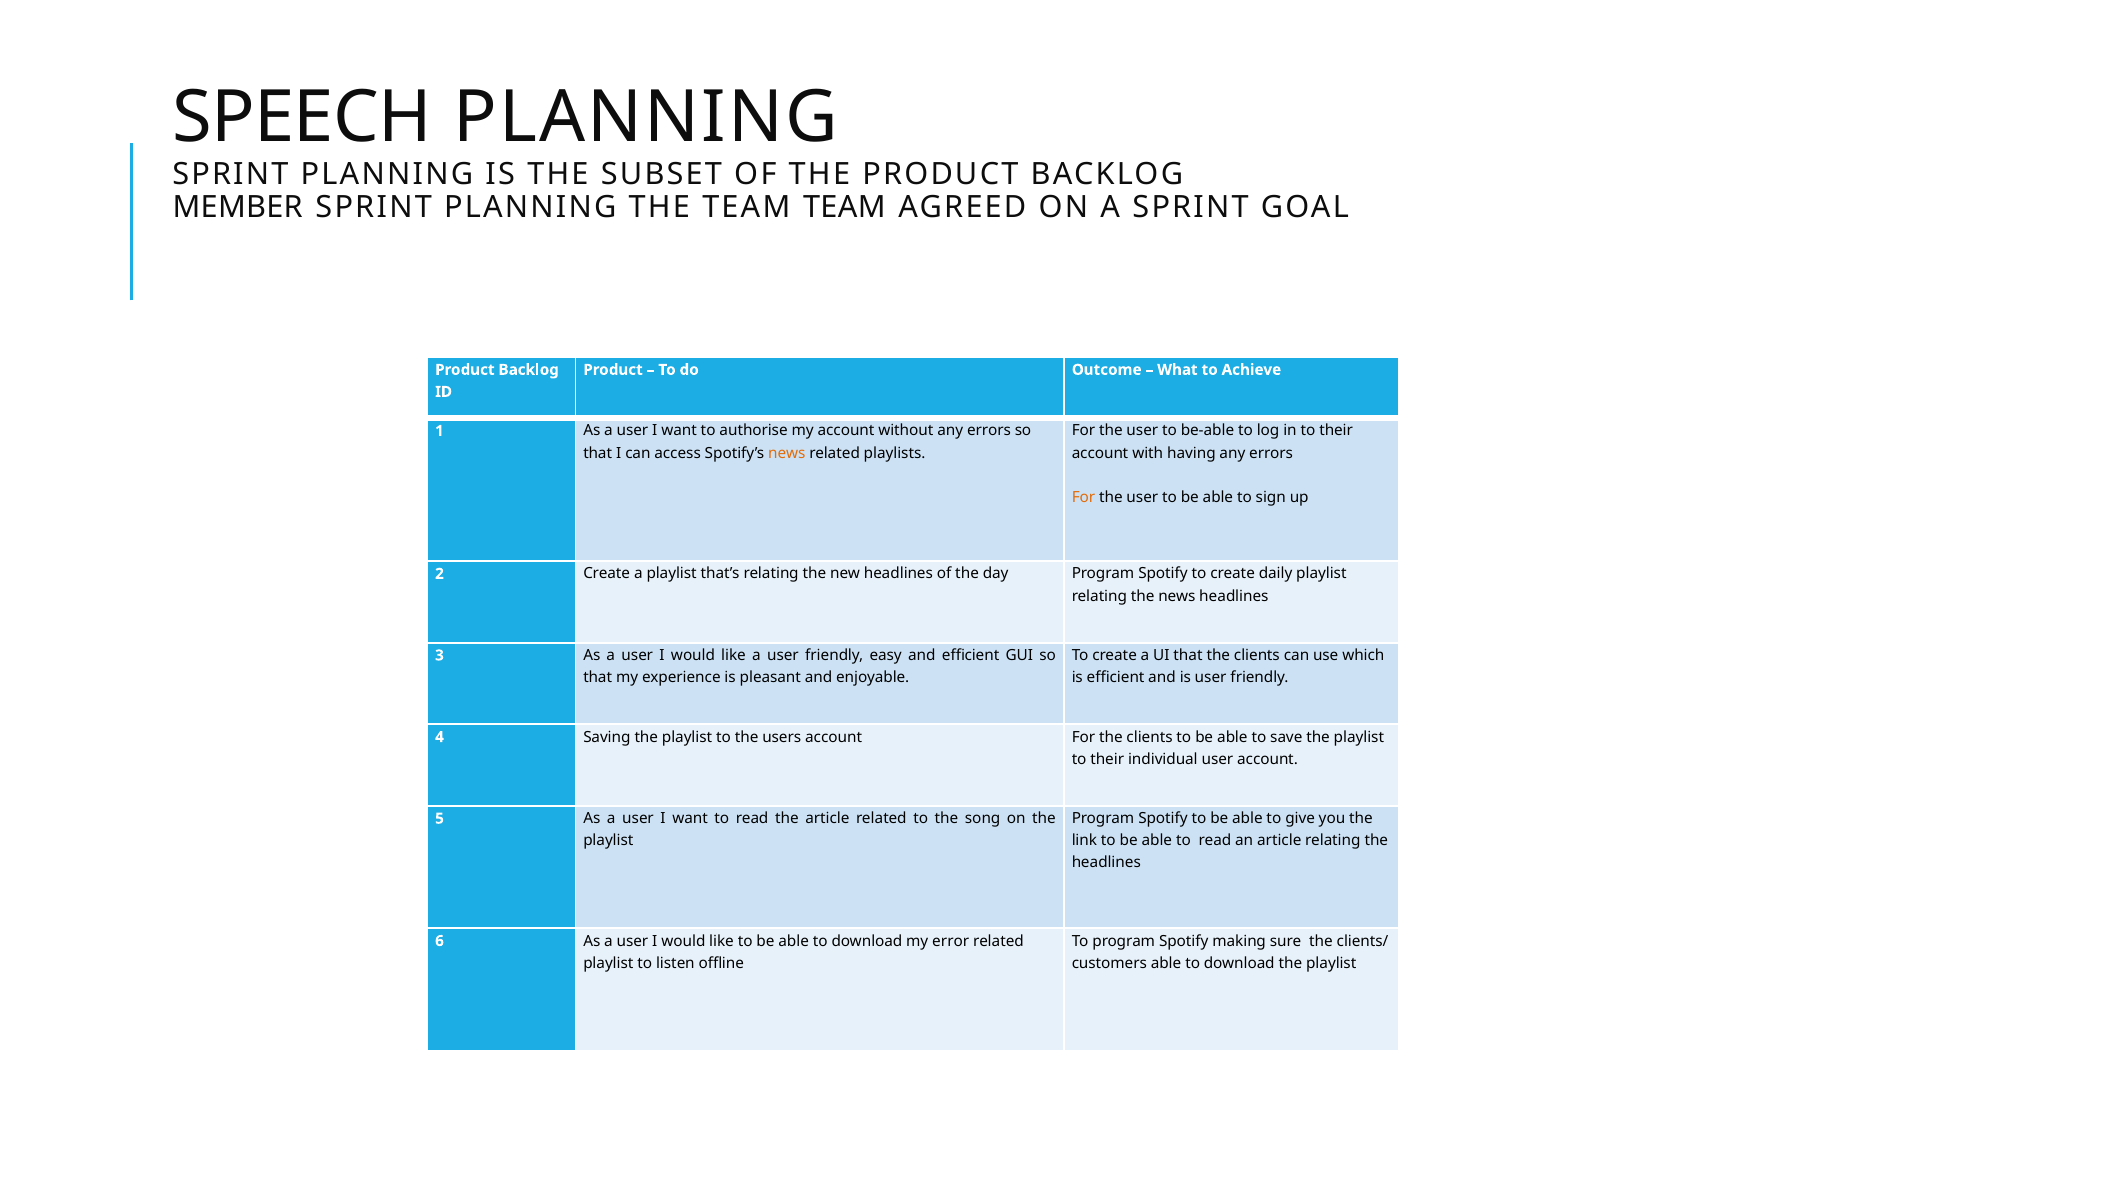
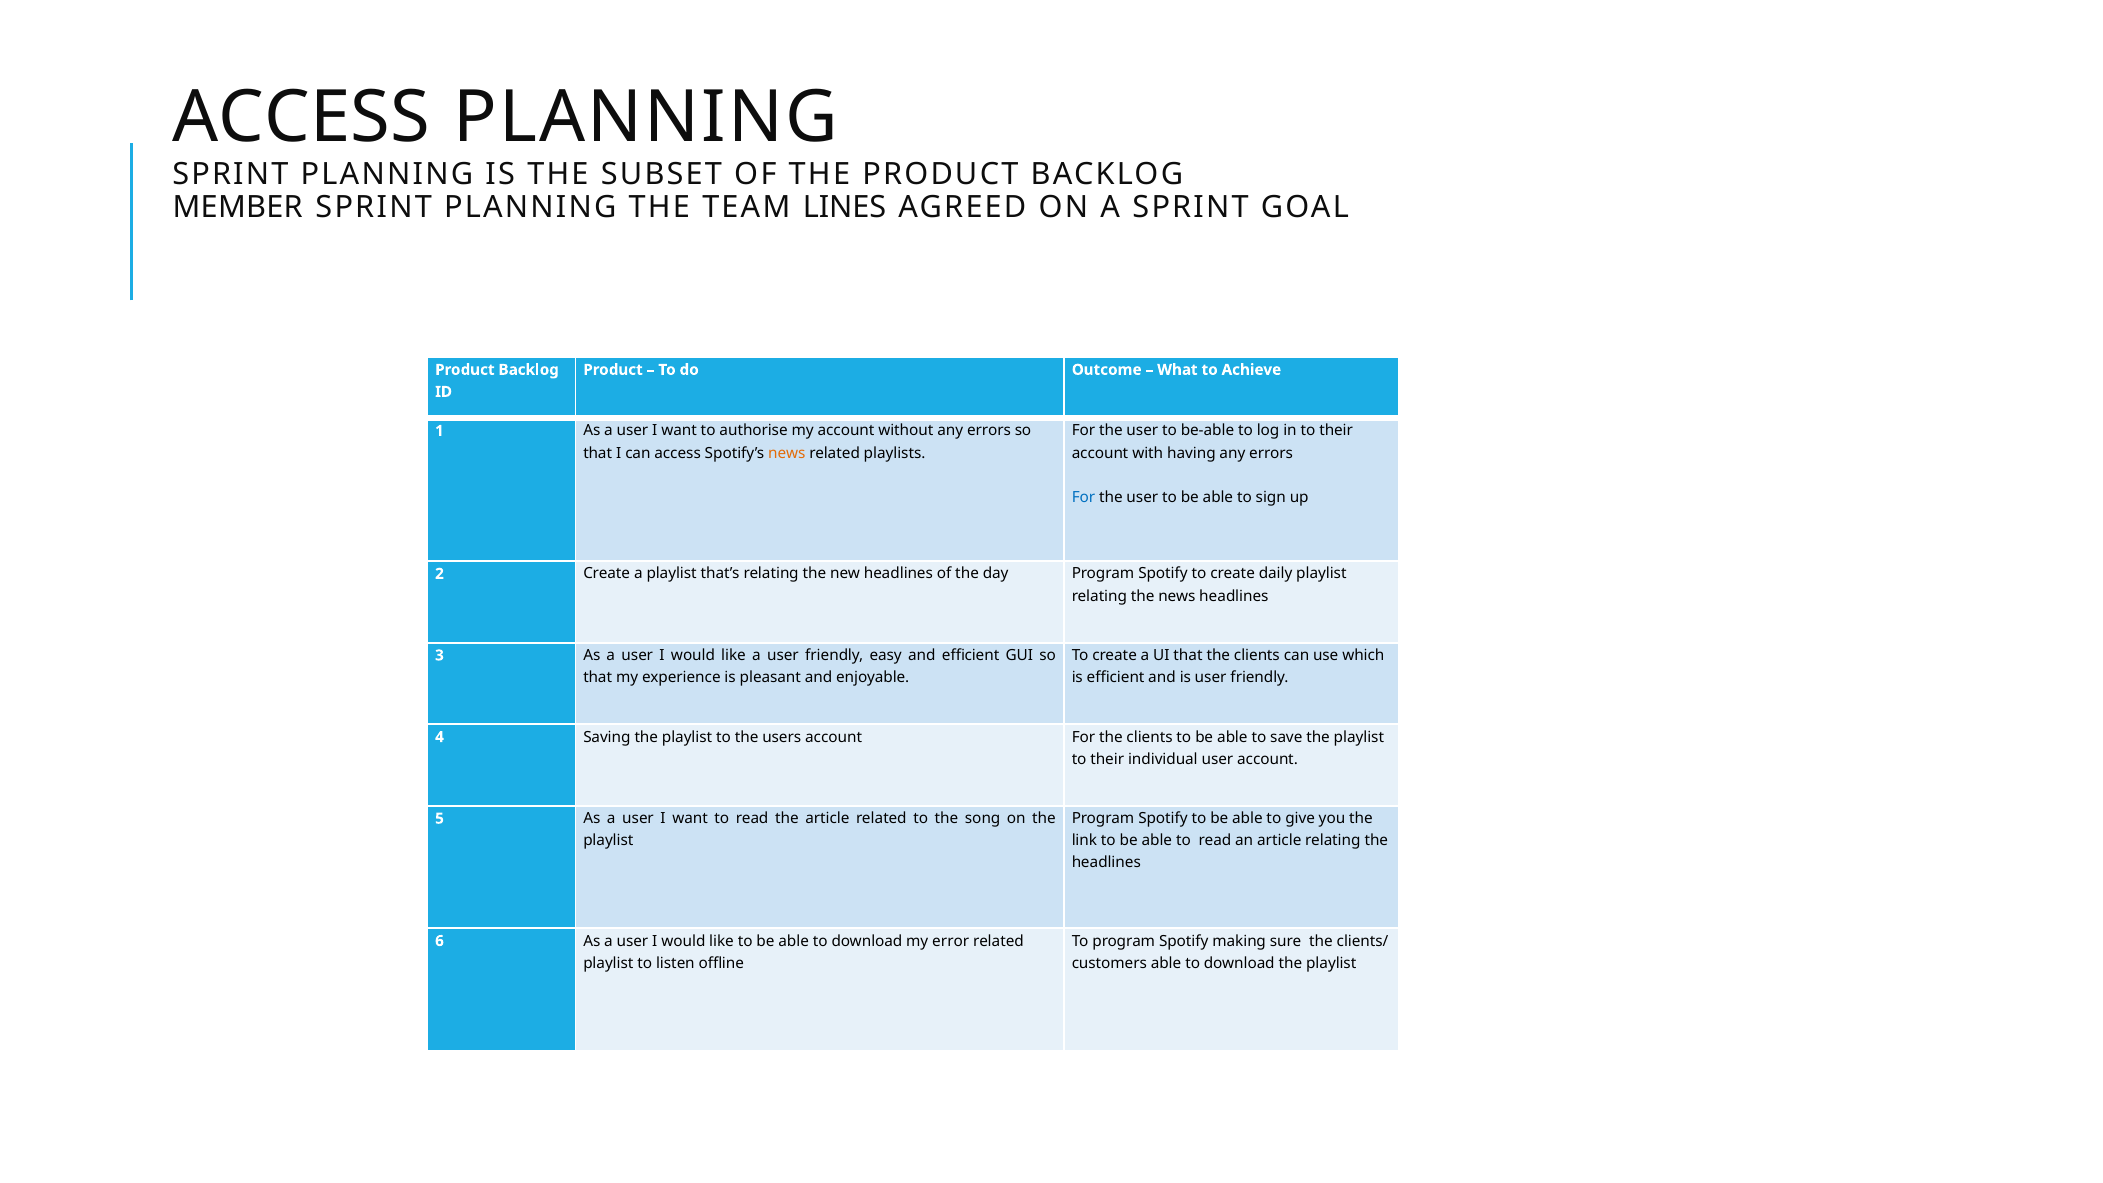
SPEECH: SPEECH -> ACCESS (301, 118)
TEAM TEAM: TEAM -> LINES (845, 208)
For colour: orange -> blue (1084, 497)
